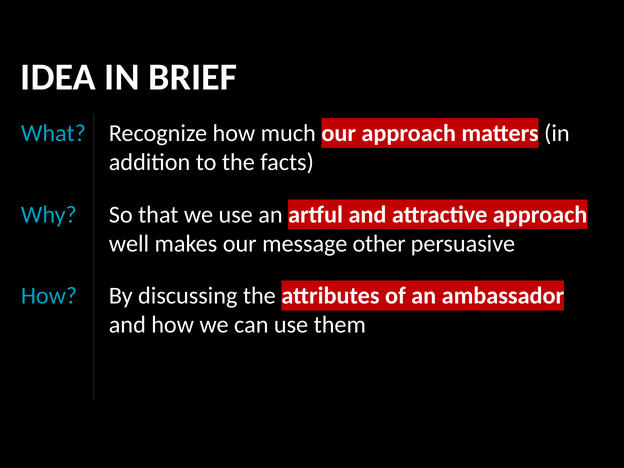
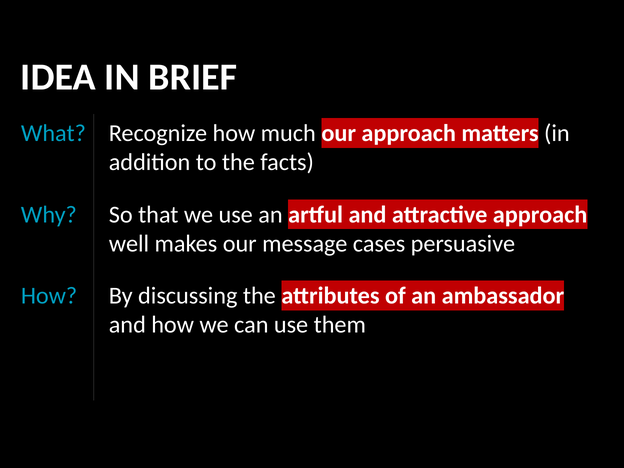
other: other -> cases (379, 244)
